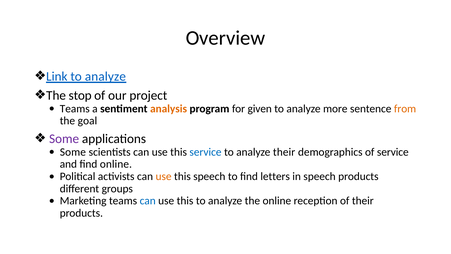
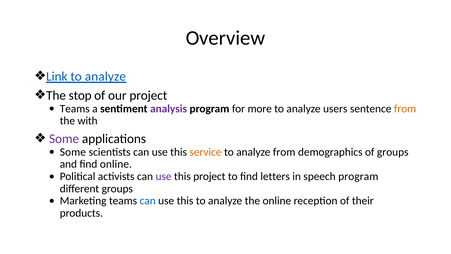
analysis colour: orange -> purple (169, 109)
given: given -> more (260, 109)
more: more -> users (335, 109)
goal: goal -> with (88, 121)
service colour: blue -> orange (205, 152)
analyze their: their -> from (284, 152)
of service: service -> groups (393, 152)
use colour: orange -> purple (164, 176)
this speech: speech -> project (209, 176)
speech products: products -> program (358, 176)
